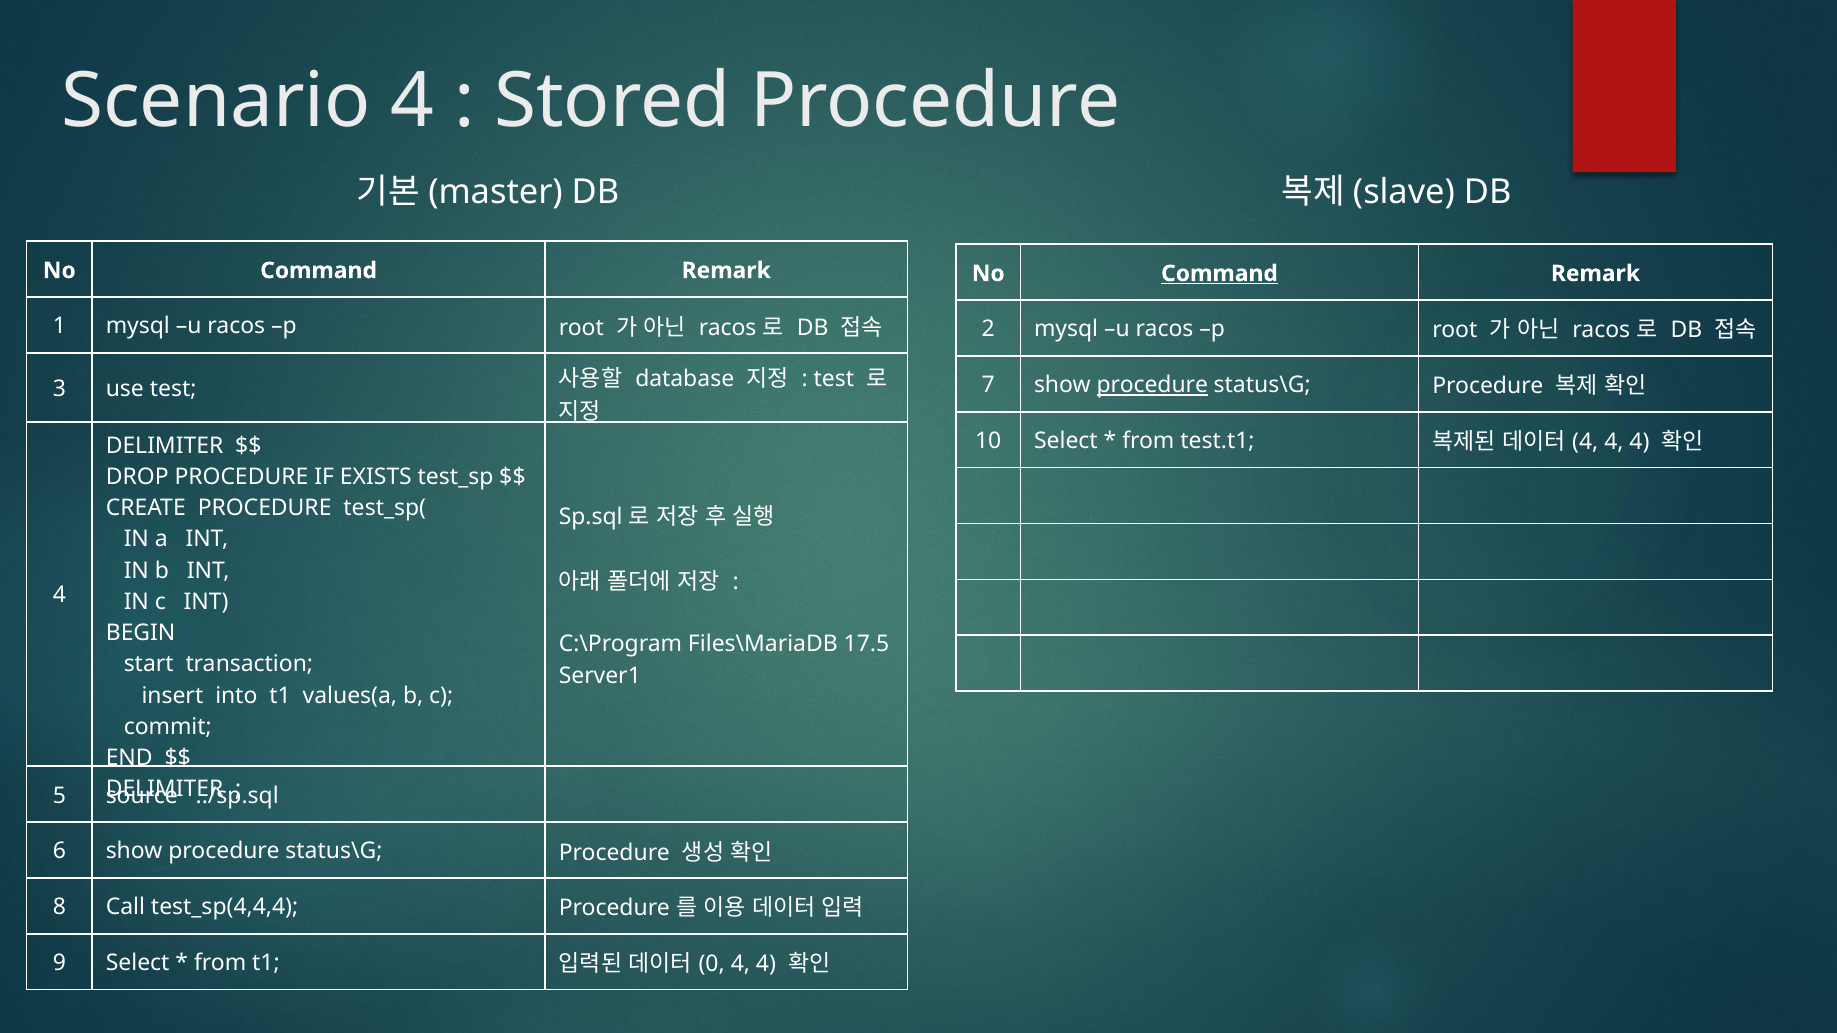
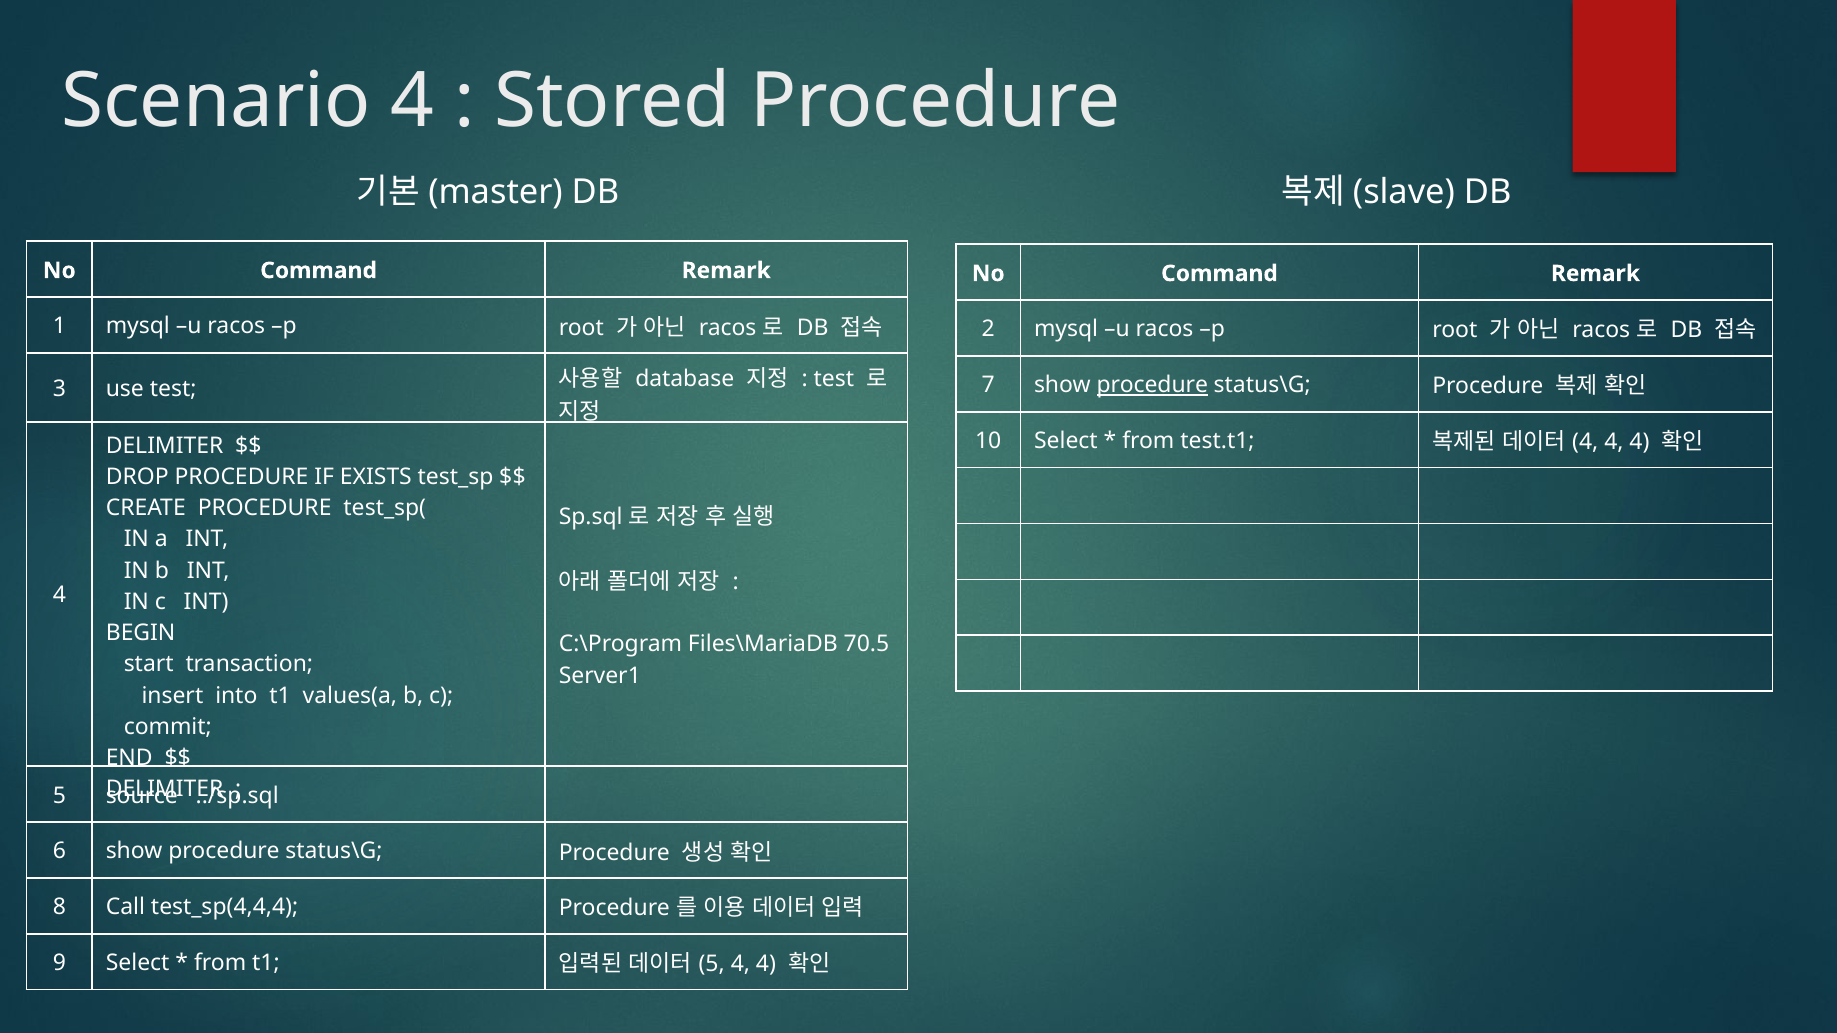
Command underline: present -> none (1219, 274)
17.5: 17.5 -> 70.5 (866, 645)
0: 0 -> 5 (712, 964)
